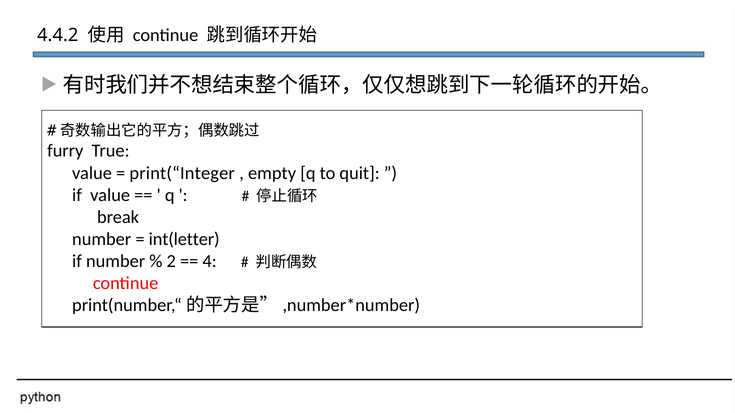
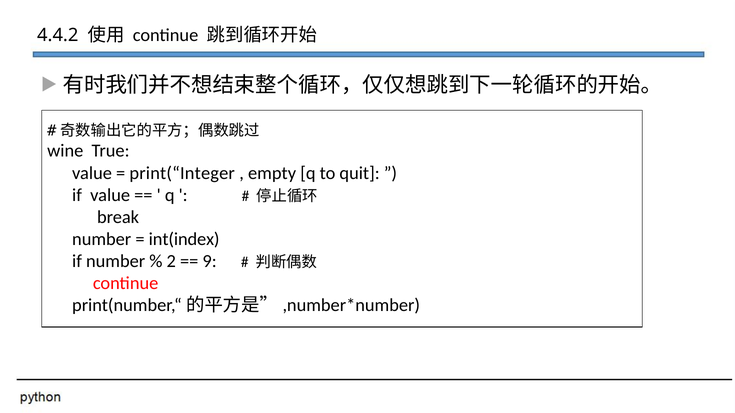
furry: furry -> wine (65, 151)
int(letter: int(letter -> int(index (184, 239)
4: 4 -> 9 (210, 261)
